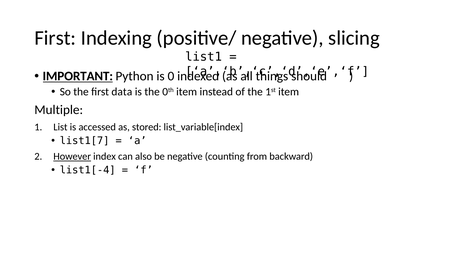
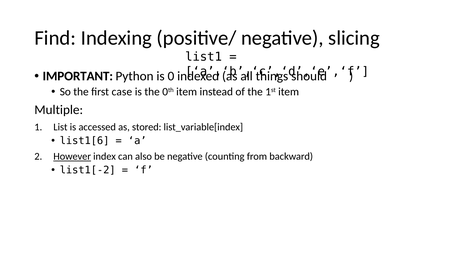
First: First -> Find (55, 38)
IMPORTANT underline: present -> none (78, 76)
data: data -> case (122, 92)
list1[7: list1[7 -> list1[6 (85, 141)
list1[-4: list1[-4 -> list1[-2 (88, 170)
